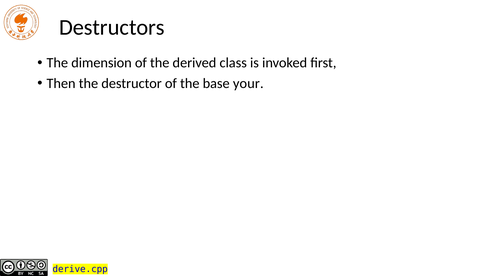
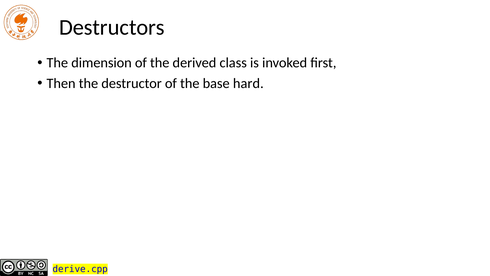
your: your -> hard (248, 83)
